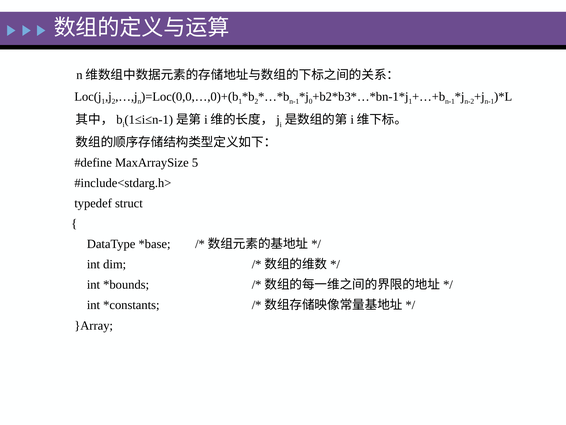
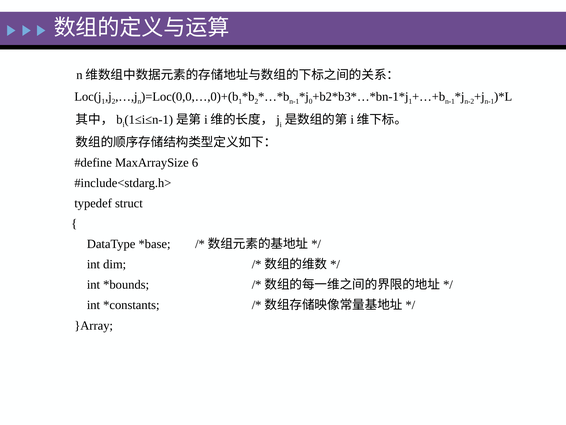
5: 5 -> 6 (195, 162)
